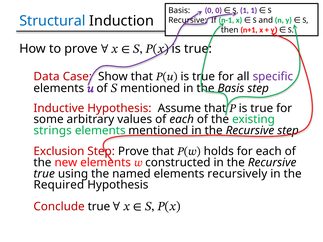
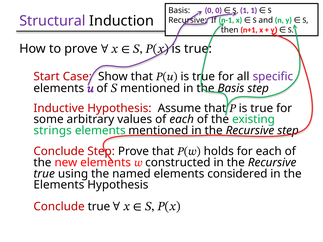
Structural colour: blue -> purple (52, 21)
Data: Data -> Start (47, 77)
Exclusion: Exclusion -> Conclude (59, 152)
recursively: recursively -> considered (237, 174)
Required: Required -> Elements (59, 185)
